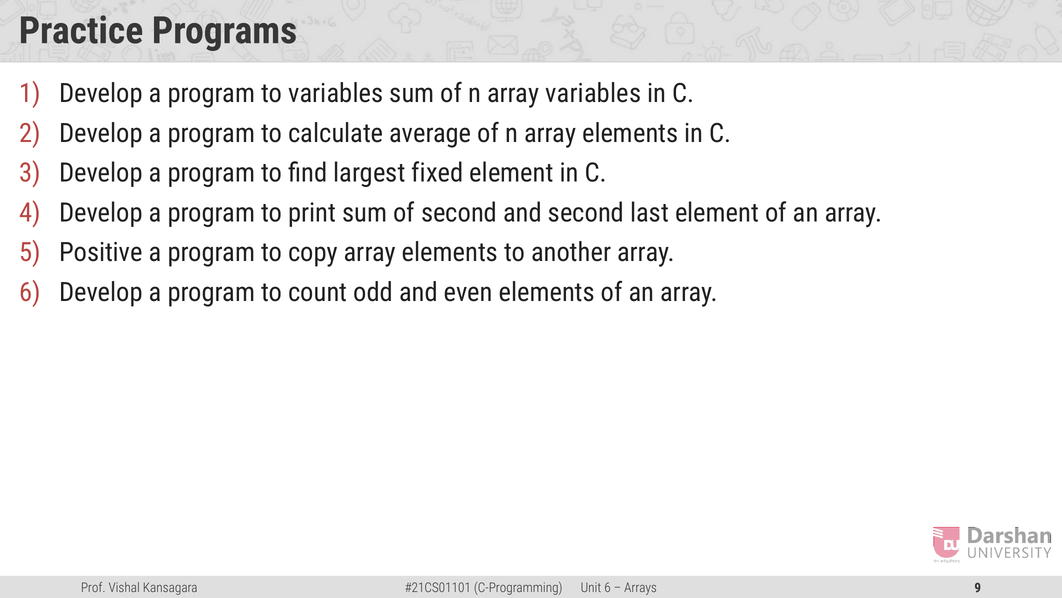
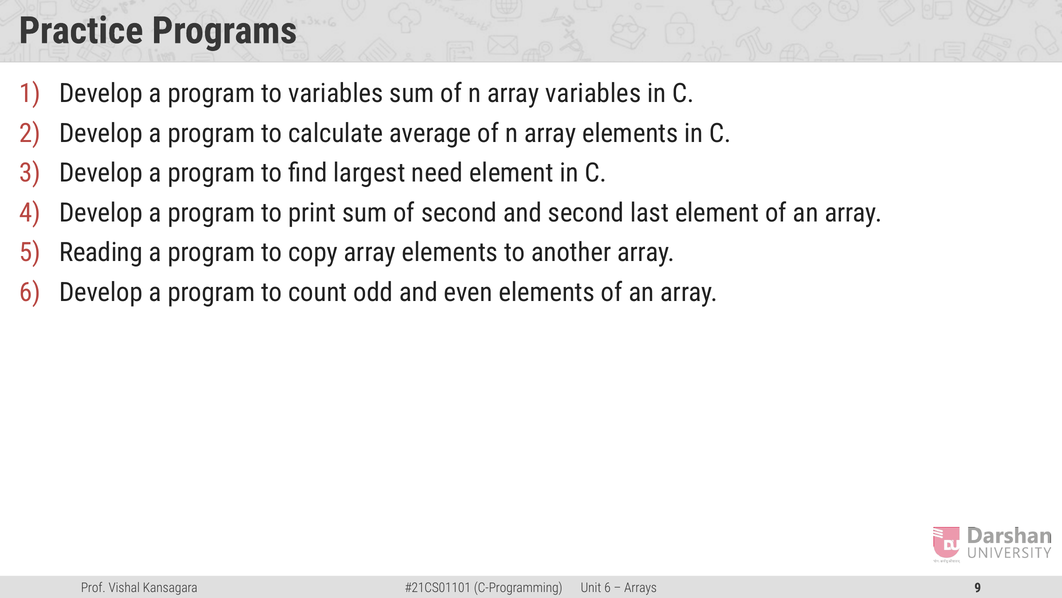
fixed: fixed -> need (437, 173)
Positive: Positive -> Reading (101, 252)
